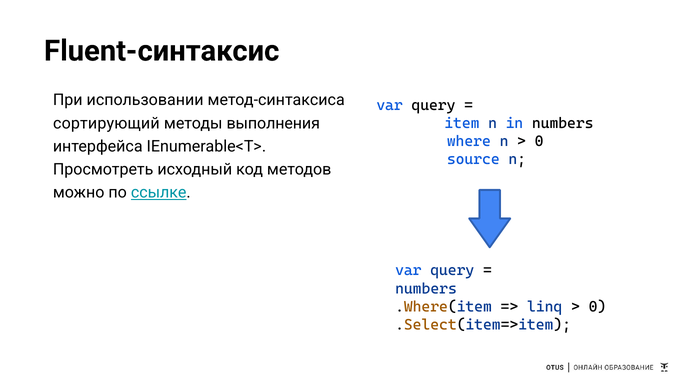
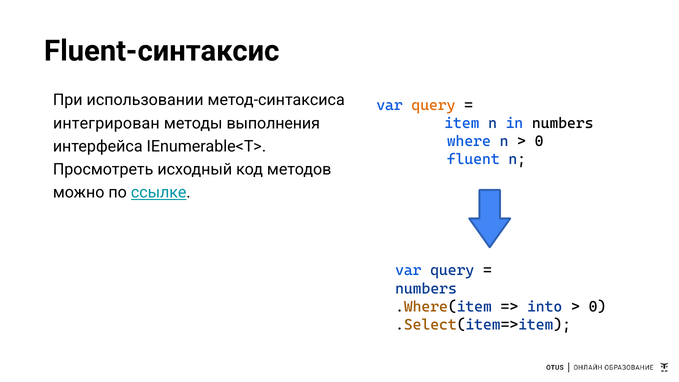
query colour: black -> orange (433, 105)
сортирующий: сортирующий -> интегрирован (106, 123)
source: source -> fluent (473, 159)
linq: linq -> into (545, 307)
